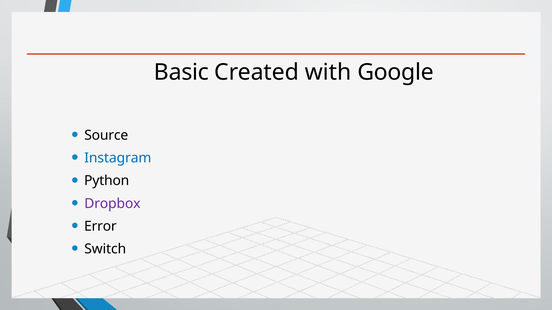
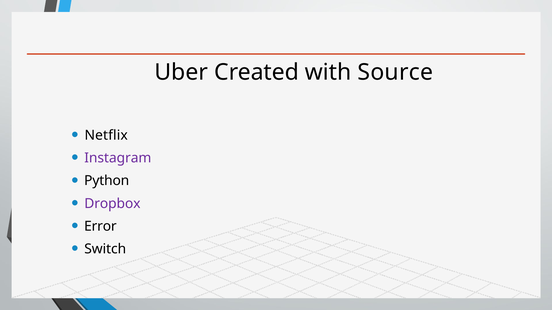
Basic: Basic -> Uber (181, 72)
Google: Google -> Source (395, 72)
Source: Source -> Netflix (106, 136)
Instagram colour: blue -> purple (118, 158)
